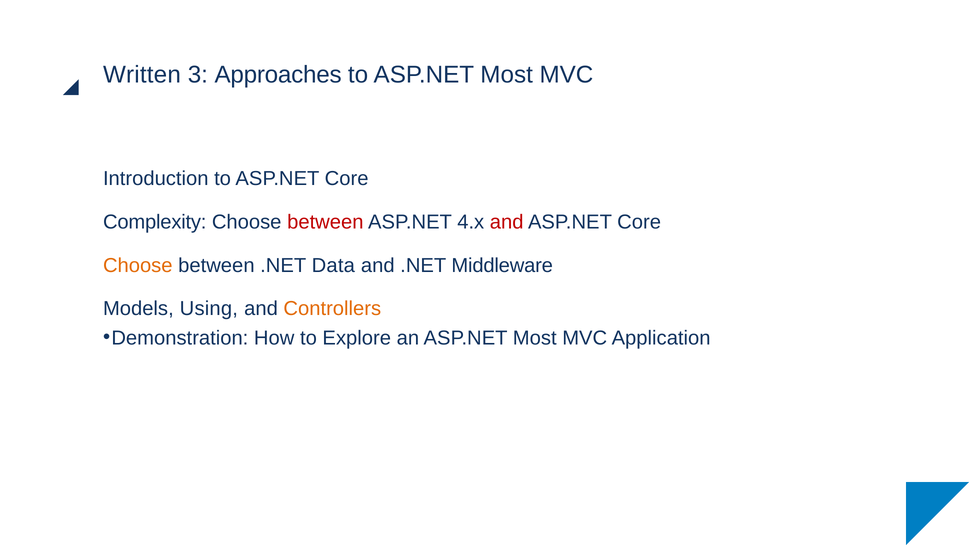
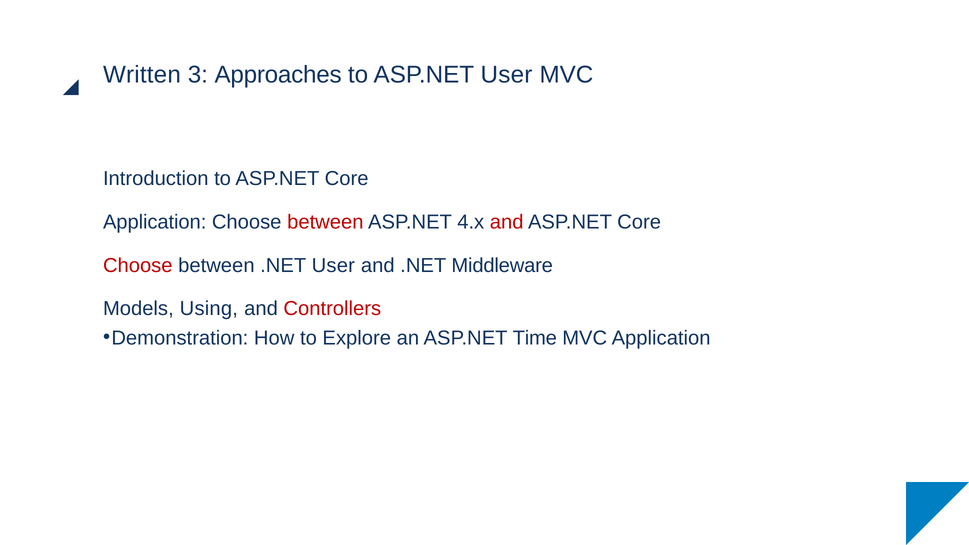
to ASP.NET Most: Most -> User (506, 75)
Complexity: Complexity -> Application (155, 222)
Choose colour: orange -> red (138, 265)
.NET Data: Data -> User (333, 265)
Controllers colour: orange -> red (332, 309)
an ASP.NET Most: Most -> Time (535, 338)
